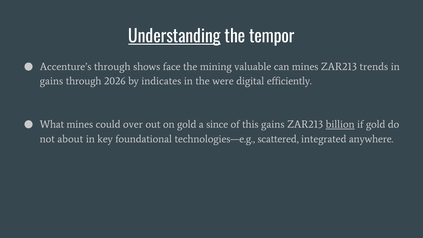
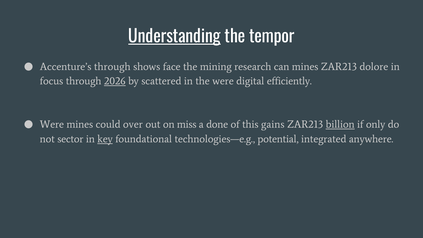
valuable: valuable -> research (253, 67)
trends: trends -> dolore (374, 67)
gains: gains -> focus (51, 81)
2026 underline: none -> present (115, 81)
indicates: indicates -> scattered (161, 81)
What: What -> Were (52, 124)
on gold: gold -> miss (187, 124)
since: since -> done (217, 124)
if gold: gold -> only (376, 124)
about: about -> sector (70, 139)
key underline: none -> present (105, 139)
scattered: scattered -> potential (278, 139)
